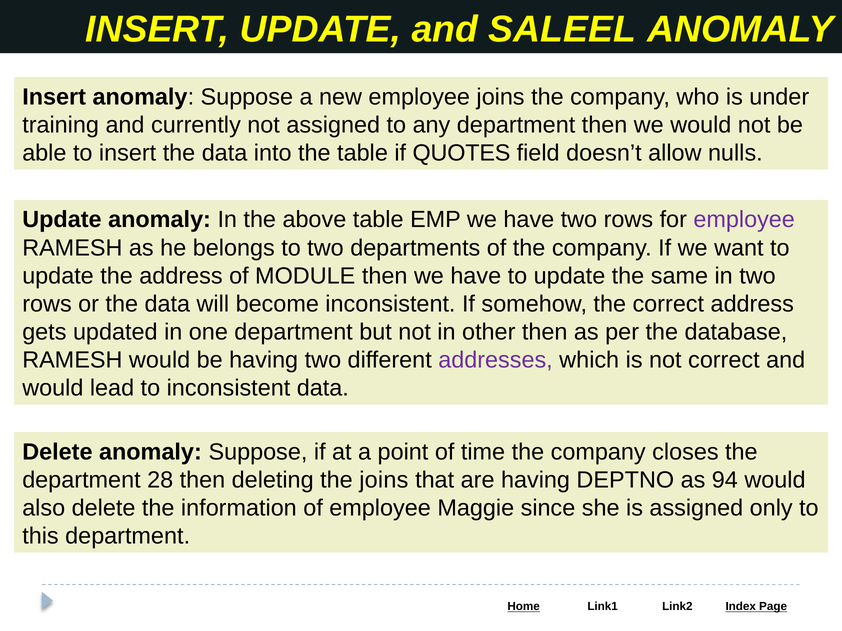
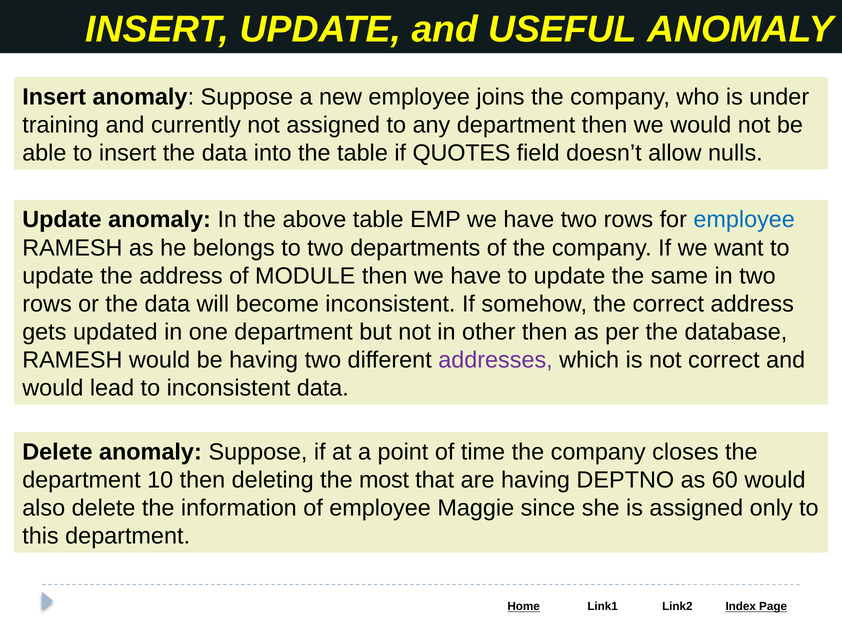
SALEEL: SALEEL -> USEFUL (562, 29)
employee colour: purple -> blue (744, 220)
28: 28 -> 10 (160, 480)
the joins: joins -> most (384, 480)
94: 94 -> 60 (725, 480)
